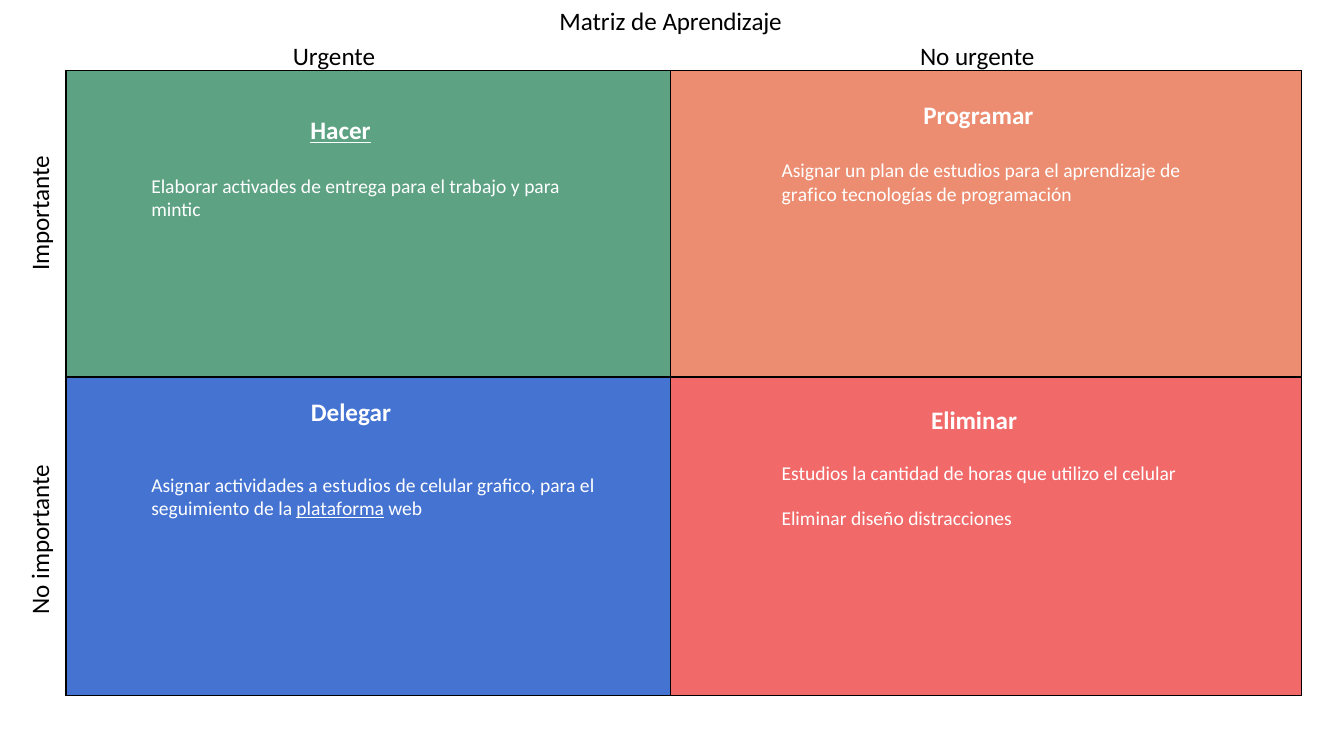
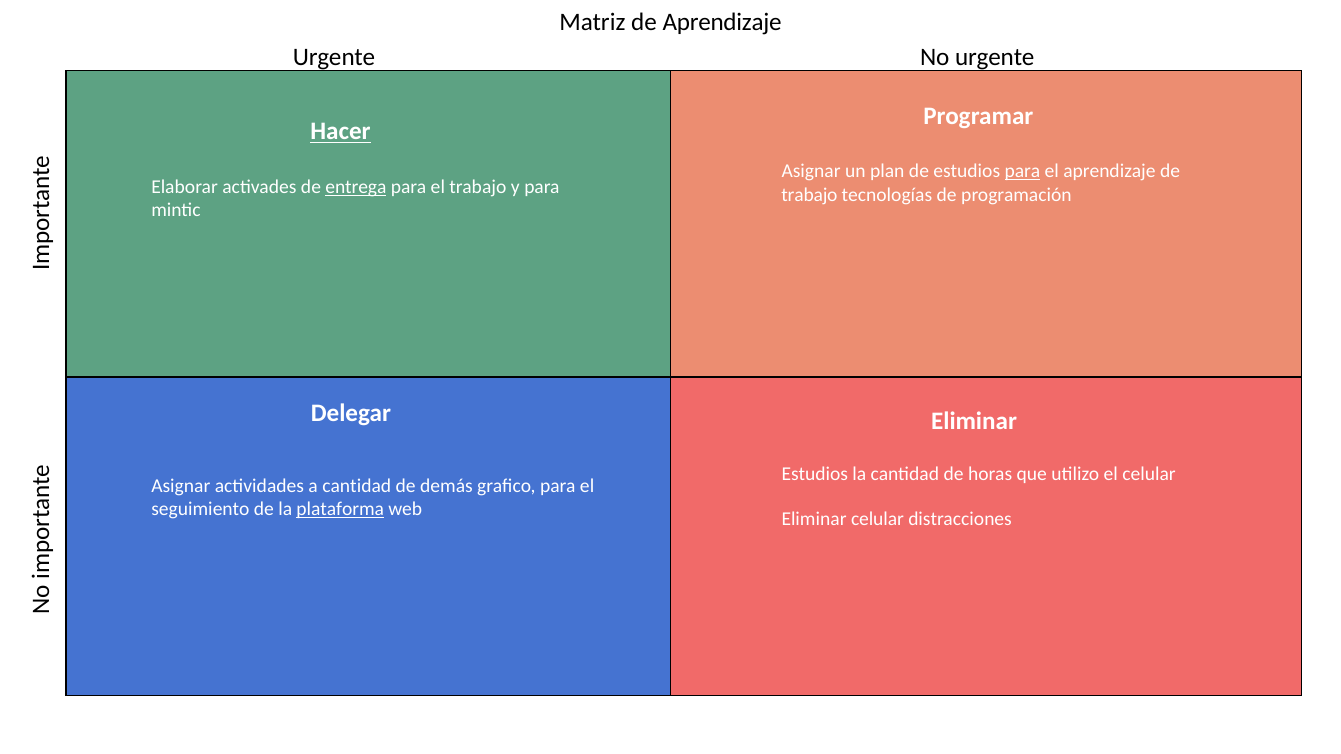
para underline: none -> present (1022, 171)
entrega underline: none -> present (356, 187)
grafico: grafico -> trabajo (809, 195)
a estudios: estudios -> cantidad (357, 486)
de celular: celular -> demás (446, 486)
Eliminar diseño: diseño -> celular (877, 519)
